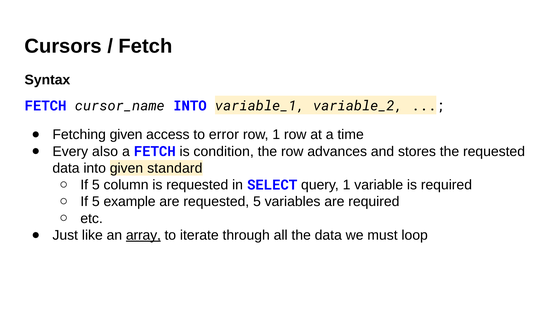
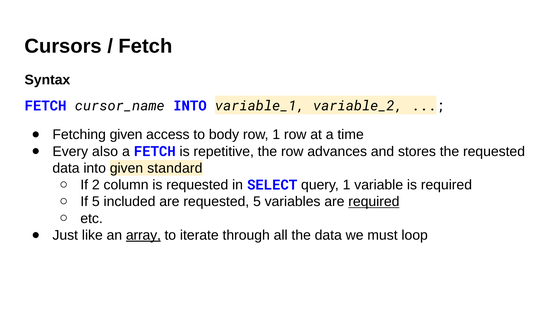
error: error -> body (224, 135)
condition: condition -> repetitive (224, 151)
5: 5 -> 2 (96, 185)
example: example -> included (130, 202)
required underline: none -> present (374, 202)
